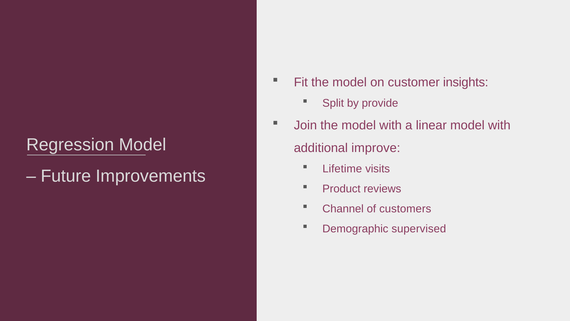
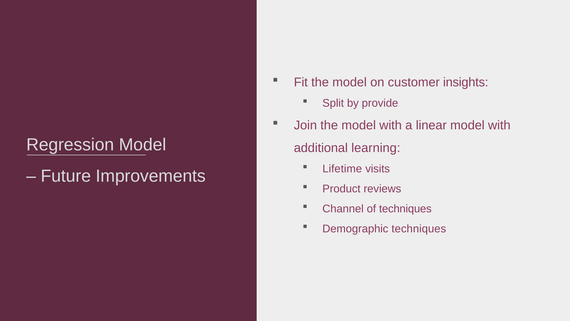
improve: improve -> learning (376, 148)
of customers: customers -> techniques (405, 209)
Demographic supervised: supervised -> techniques (419, 229)
